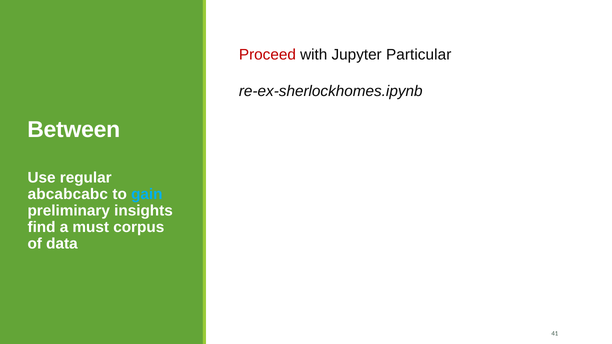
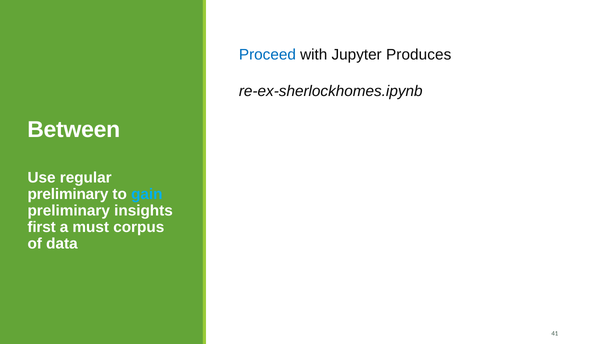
Proceed colour: red -> blue (267, 55)
Particular: Particular -> Produces (419, 55)
abcabcabc: abcabcabc -> preliminary (68, 194)
find: find -> first (42, 227)
